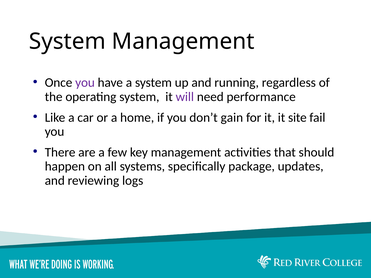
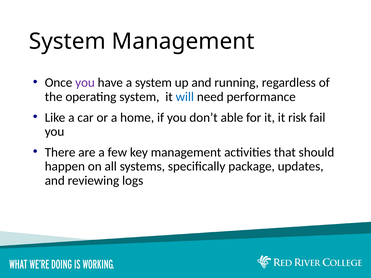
will colour: purple -> blue (185, 97)
gain: gain -> able (232, 118)
site: site -> risk (297, 118)
